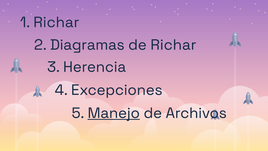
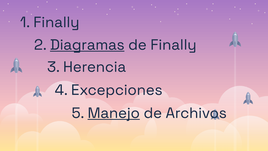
1 Richar: Richar -> Finally (56, 22)
Diagramas underline: none -> present (87, 45)
de Richar: Richar -> Finally (173, 45)
